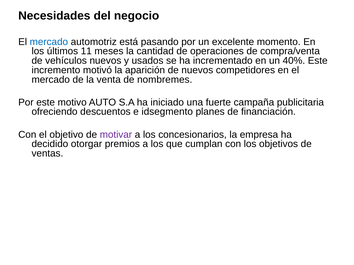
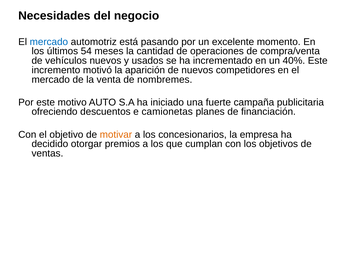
11: 11 -> 54 (86, 51)
idsegmento: idsegmento -> camionetas (167, 112)
motivar colour: purple -> orange (116, 135)
